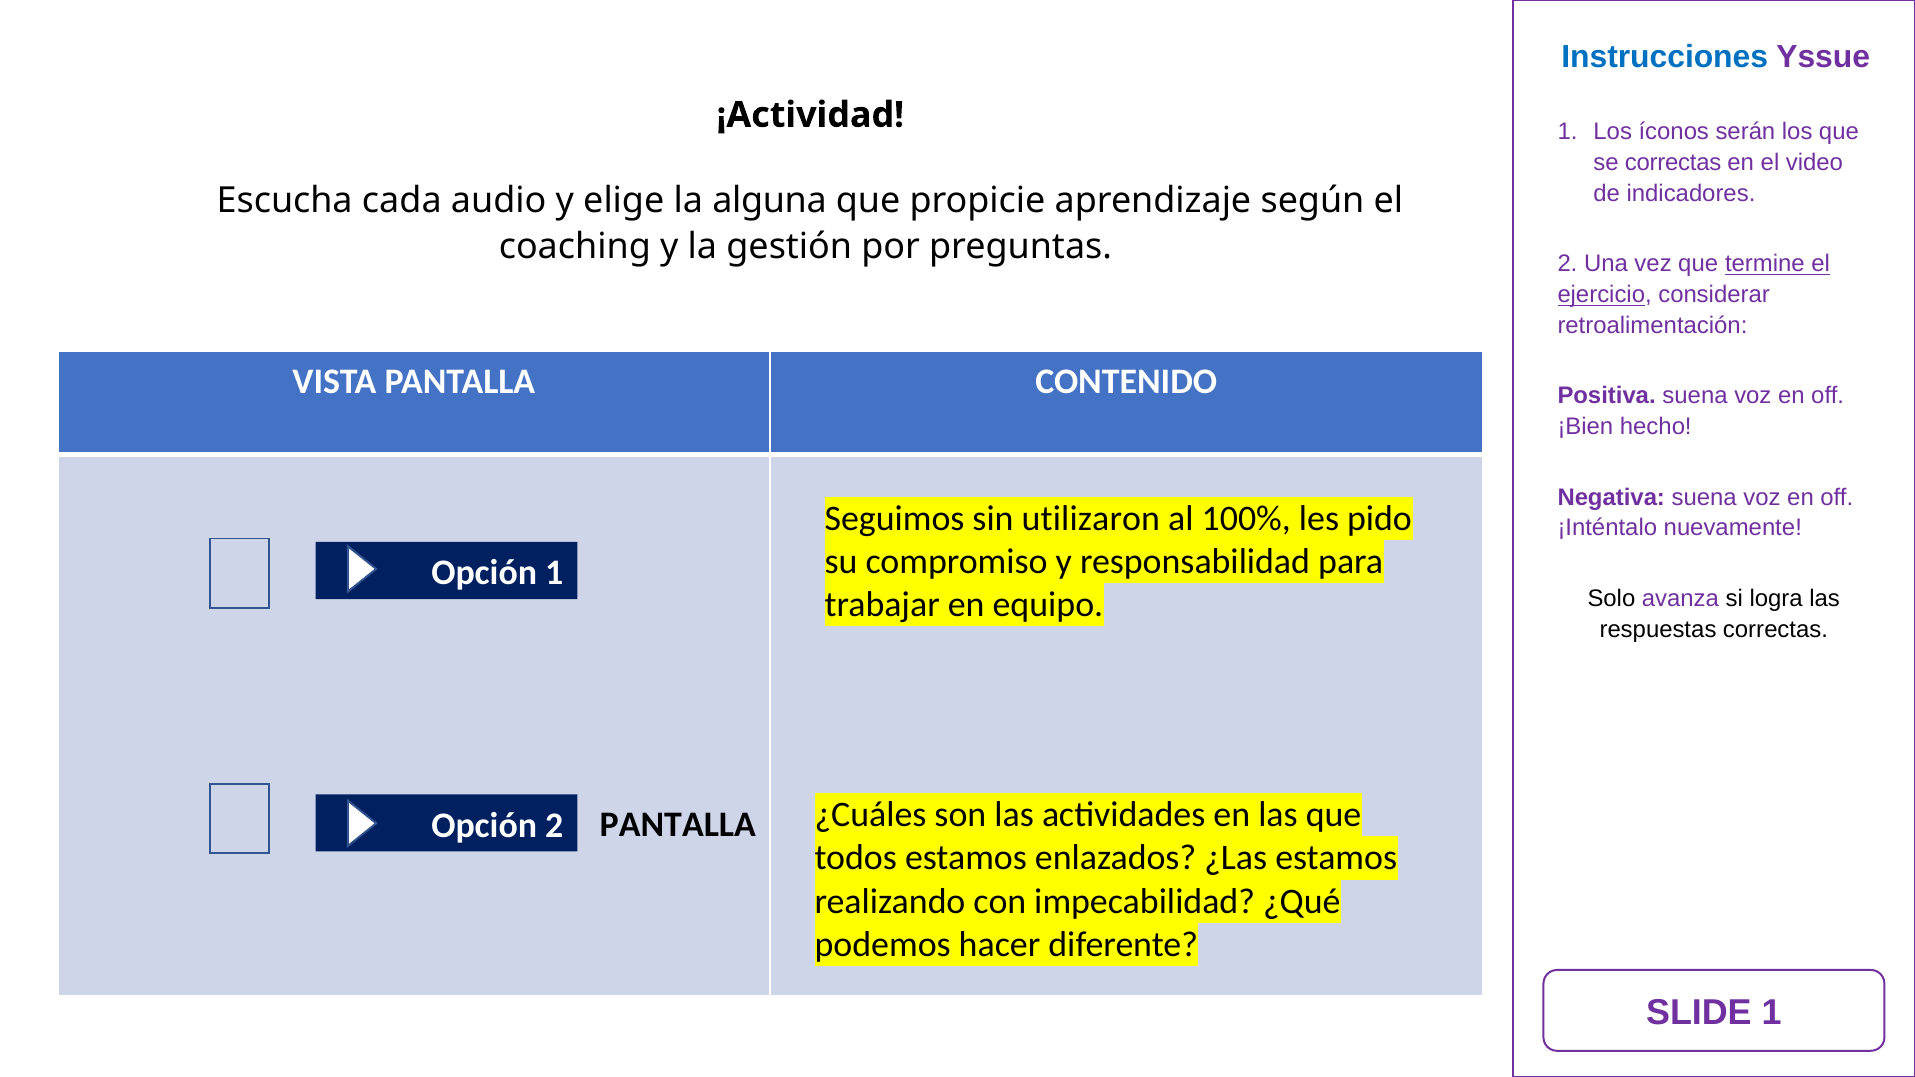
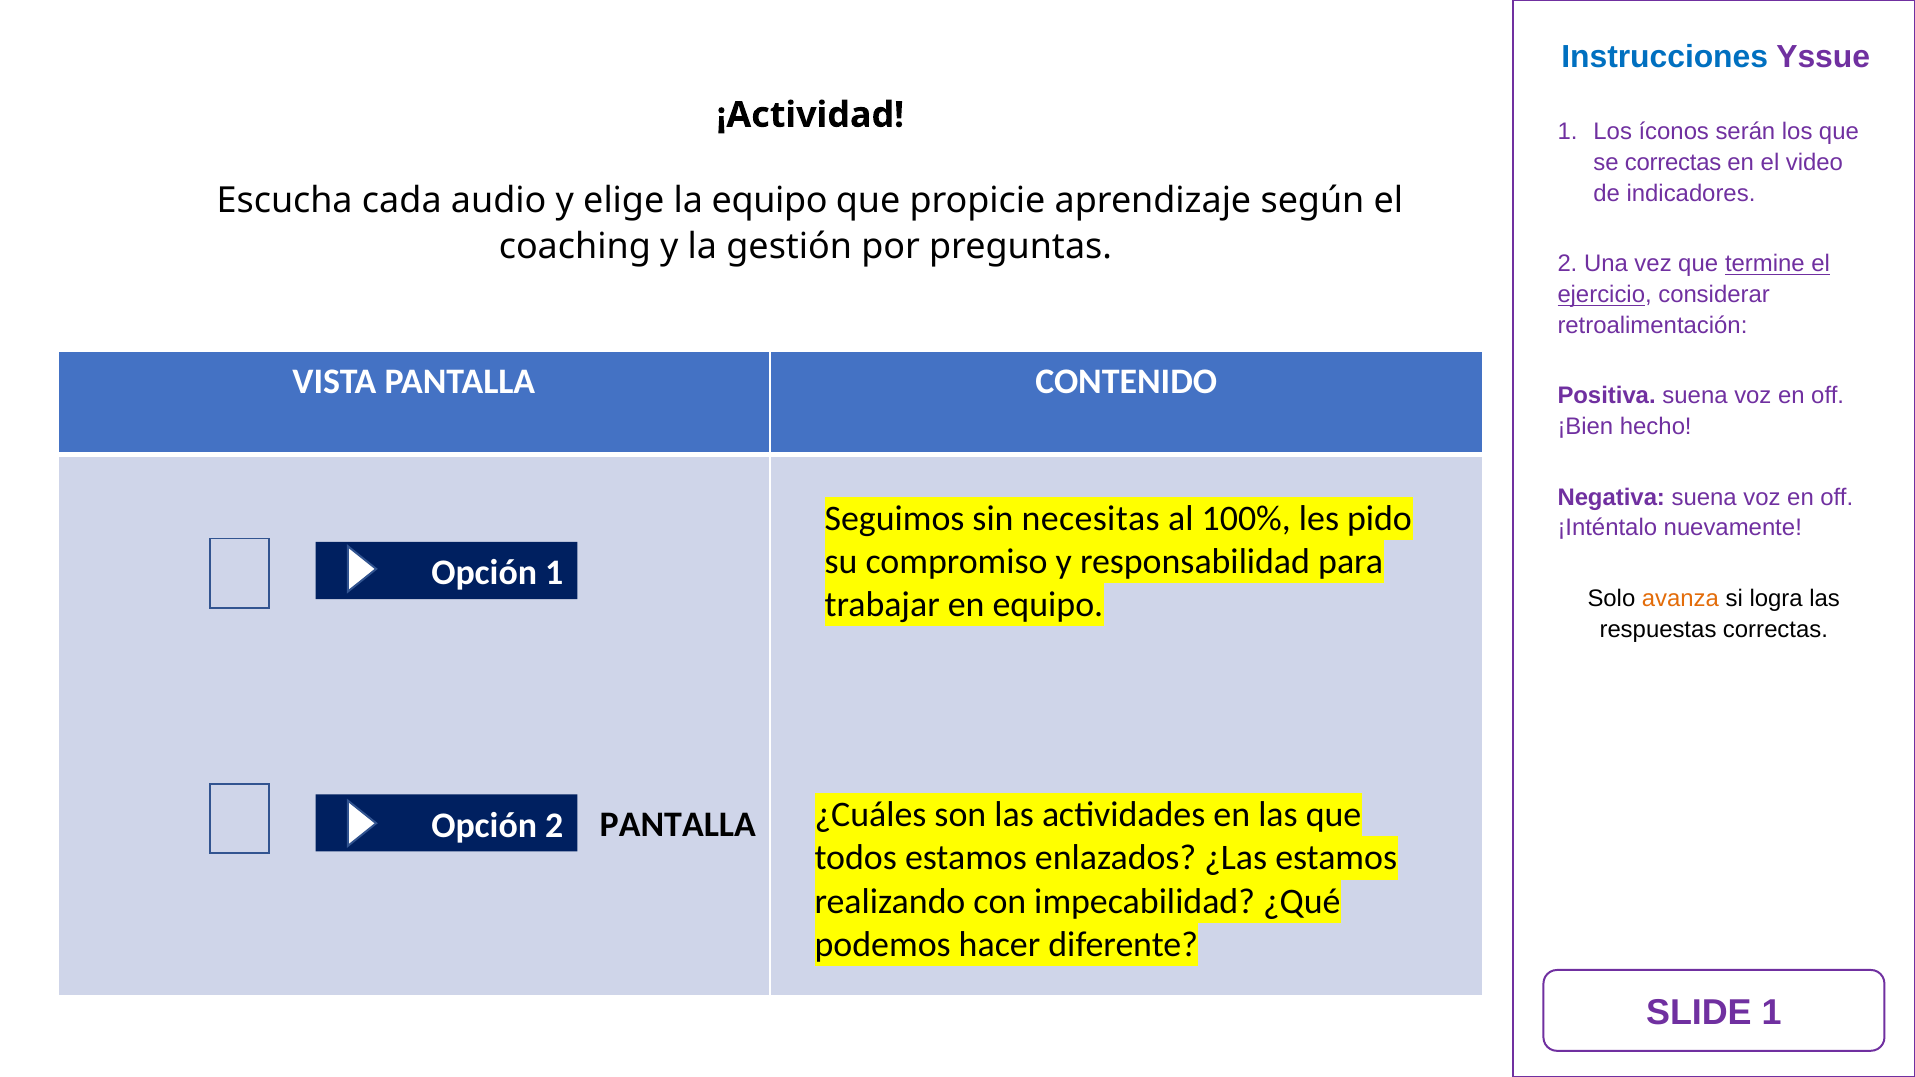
la alguna: alguna -> equipo (770, 201)
utilizaron: utilizaron -> necesitas (1091, 519)
avanza colour: purple -> orange (1680, 599)
